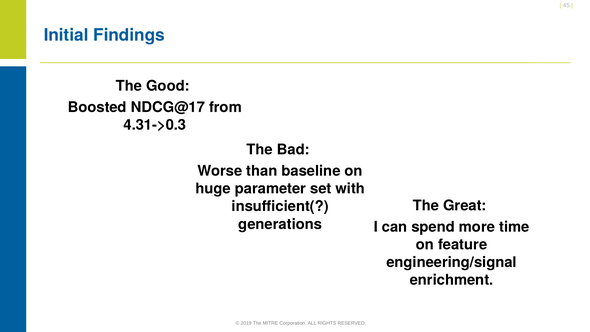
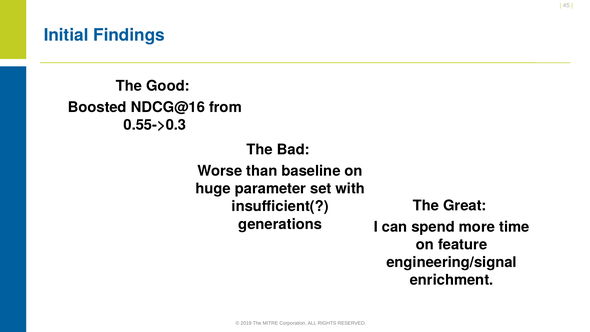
NDCG@17: NDCG@17 -> NDCG@16 (168, 107)
4.31->0.3: 4.31->0.3 -> 0.55->0.3 (155, 125)
